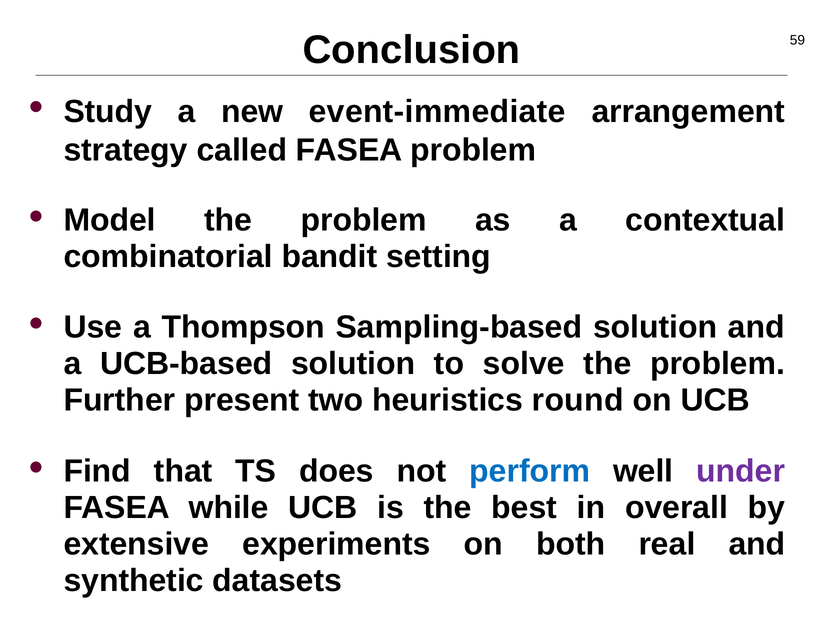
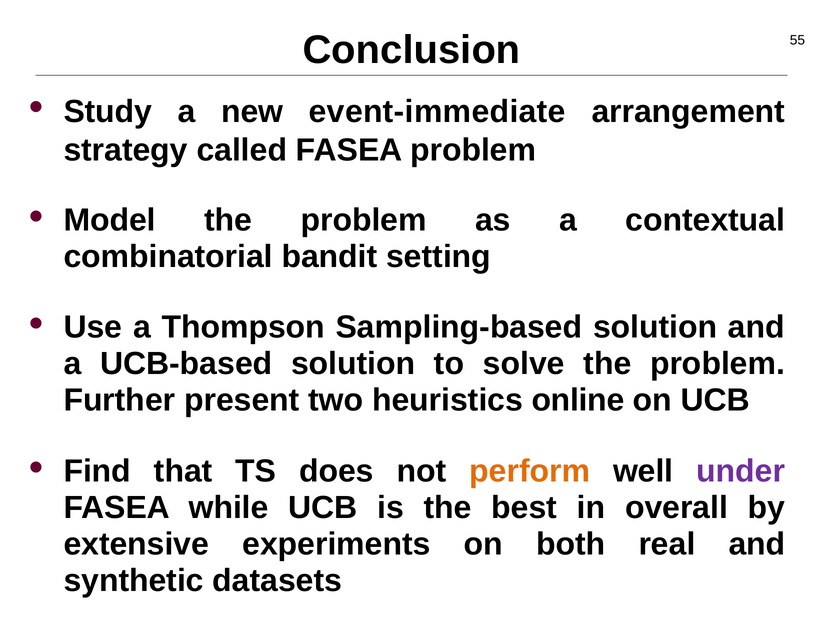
59: 59 -> 55 (797, 40)
round: round -> online (578, 400)
perform colour: blue -> orange (530, 471)
